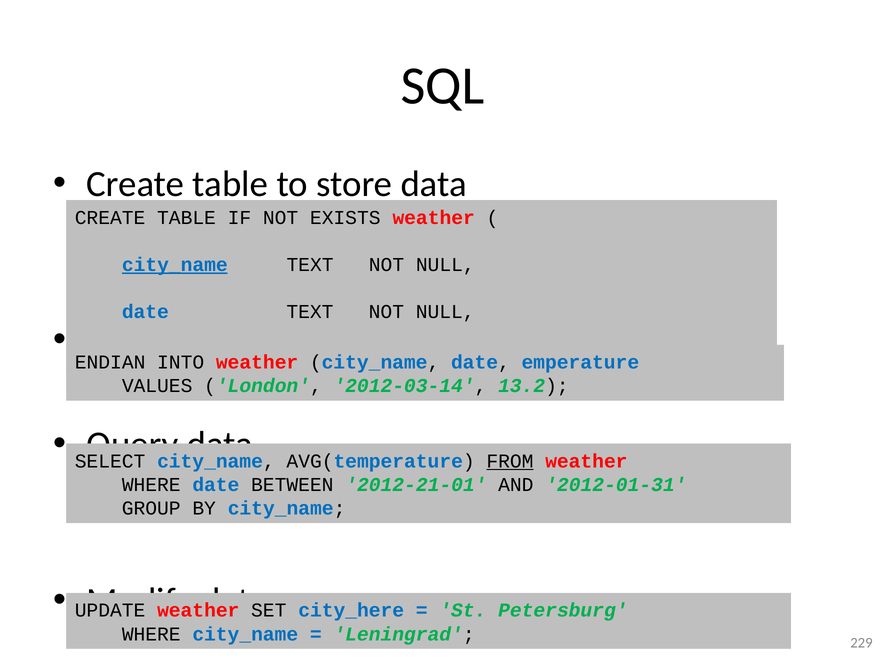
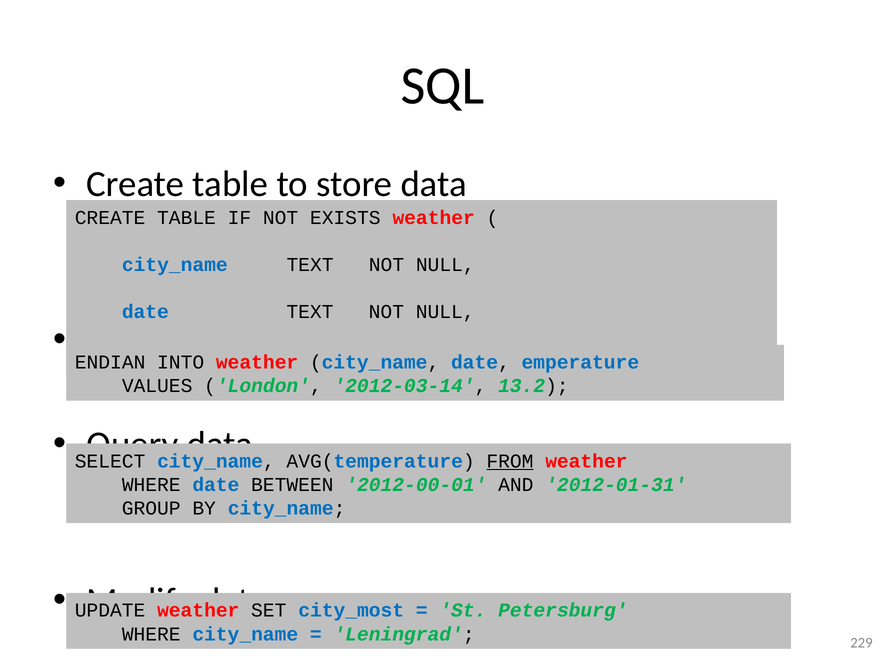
city_name underline: present -> none (175, 265)
2012-21-01: 2012-21-01 -> 2012-00-01 (416, 484)
city_here: city_here -> city_most (351, 610)
